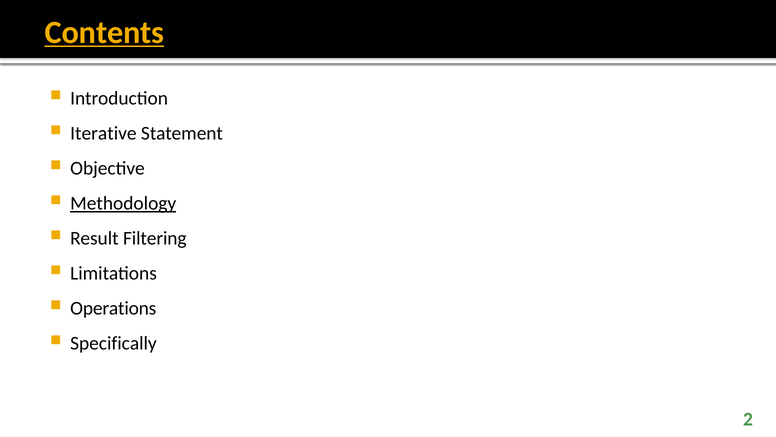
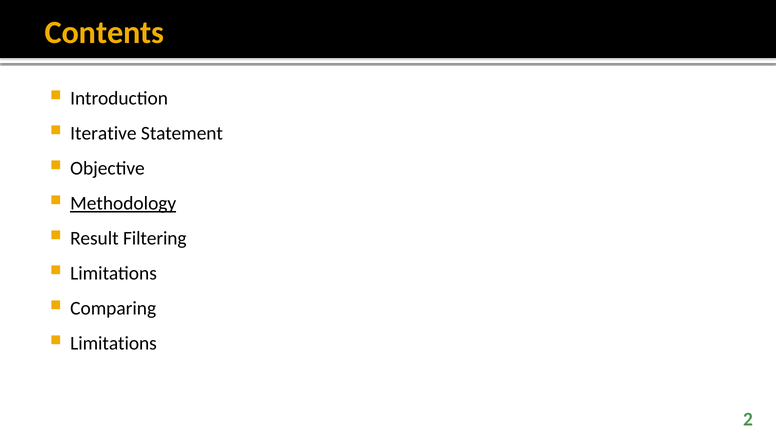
Contents underline: present -> none (104, 32)
Operations: Operations -> Comparing (113, 308)
Specifically: Specifically -> Limitations (113, 343)
